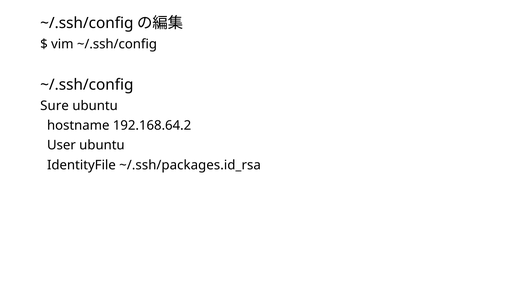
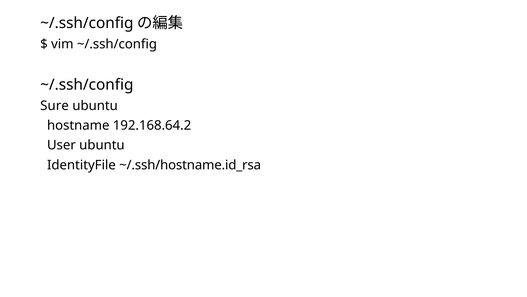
~/.ssh/packages.id_rsa: ~/.ssh/packages.id_rsa -> ~/.ssh/hostname.id_rsa (190, 165)
